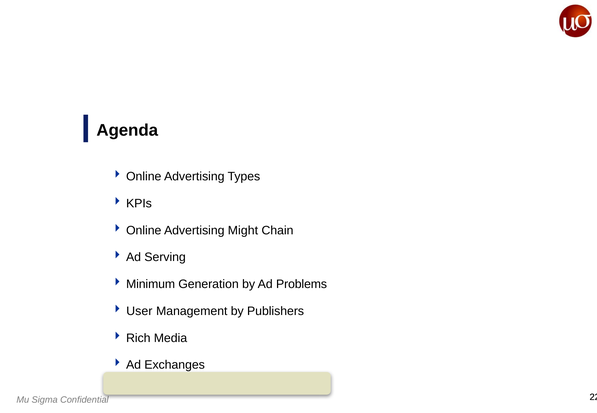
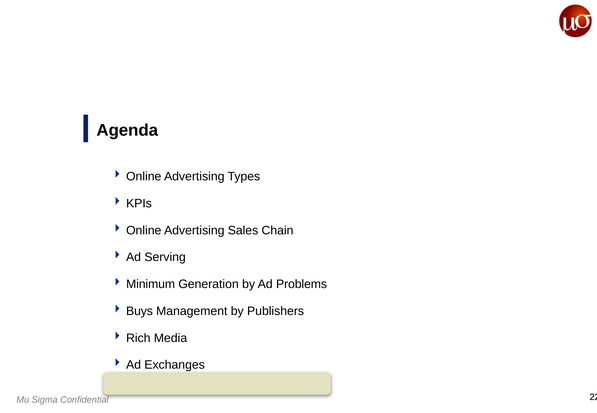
Might: Might -> Sales (243, 231)
User: User -> Buys (139, 311)
